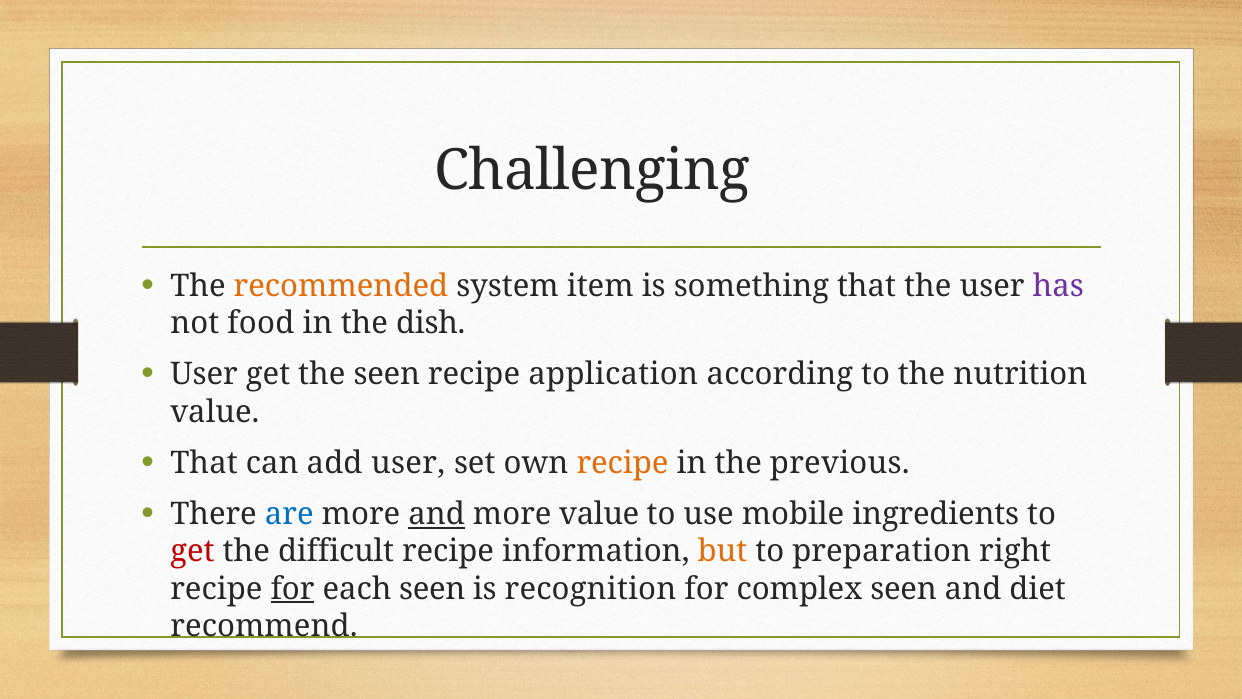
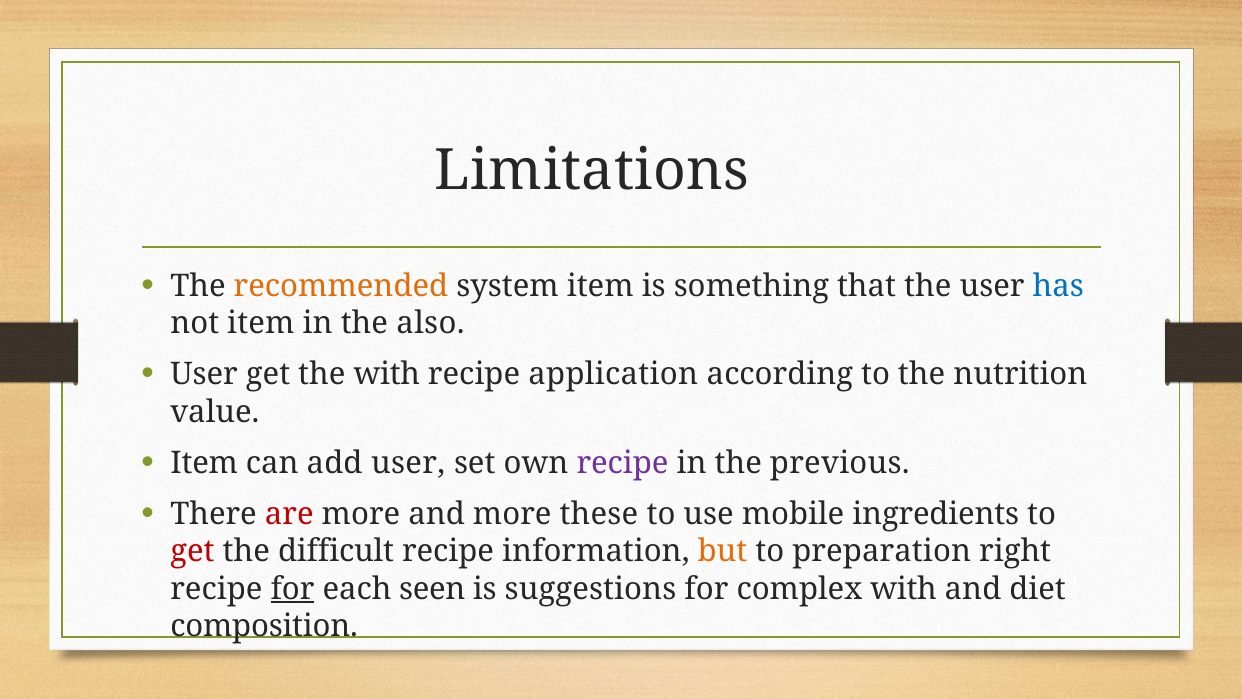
Challenging: Challenging -> Limitations (592, 170)
has colour: purple -> blue (1058, 286)
not food: food -> item (261, 323)
dish: dish -> also (430, 323)
the seen: seen -> with (387, 374)
That: That -> Item (204, 463)
recipe colour: orange -> purple (623, 463)
are colour: blue -> red (289, 514)
and underline: present -> none (437, 514)
more value: value -> these (599, 514)
recognition: recognition -> suggestions (591, 589)
complex seen: seen -> with (904, 589)
recommend: recommend -> composition (264, 626)
